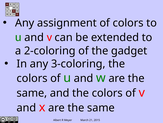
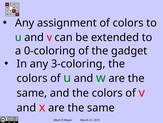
2-coloring: 2-coloring -> 0-coloring (50, 51)
